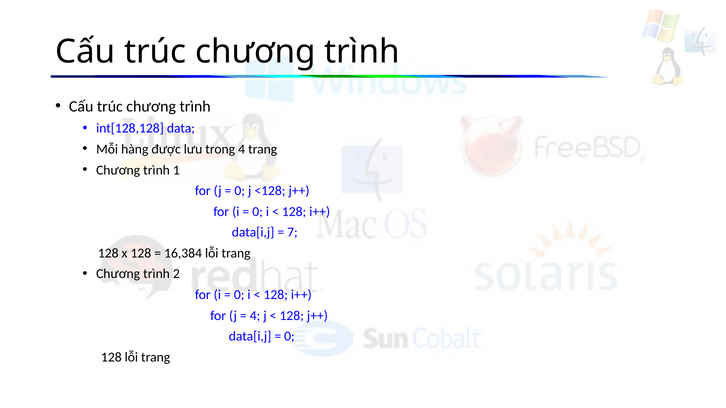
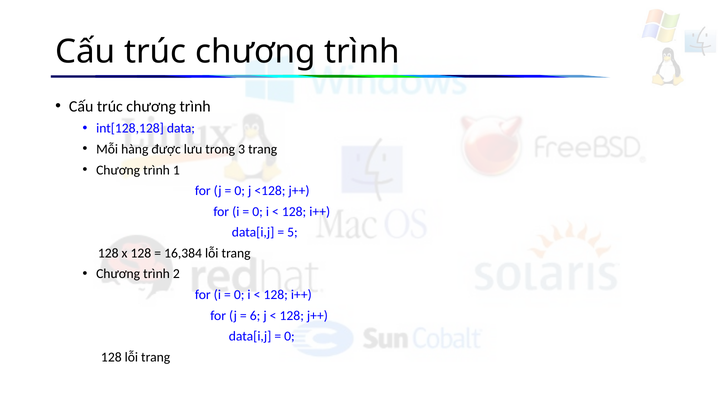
trong 4: 4 -> 3 (242, 149)
7: 7 -> 5 (292, 233)
4: 4 -> 6 (255, 316)
